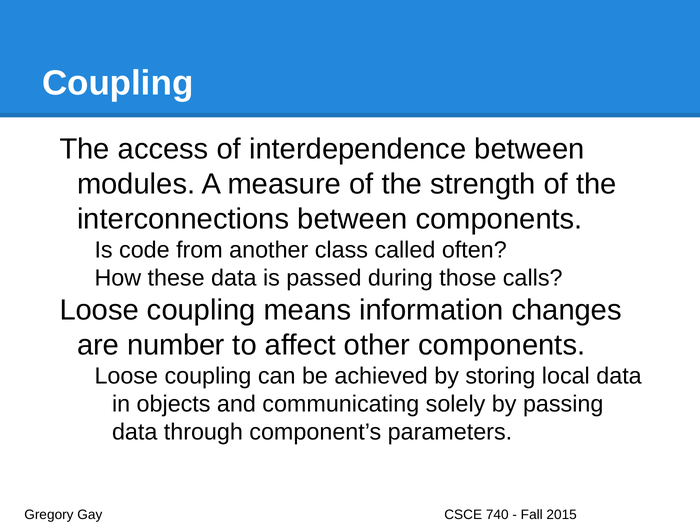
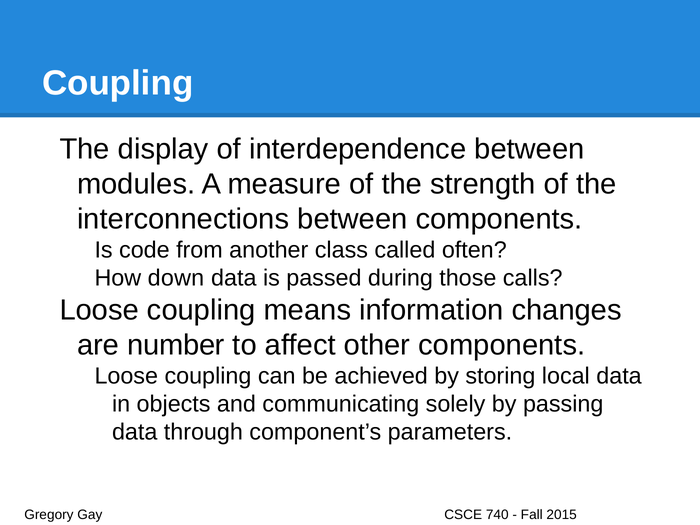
access: access -> display (163, 149)
these: these -> down (176, 278)
